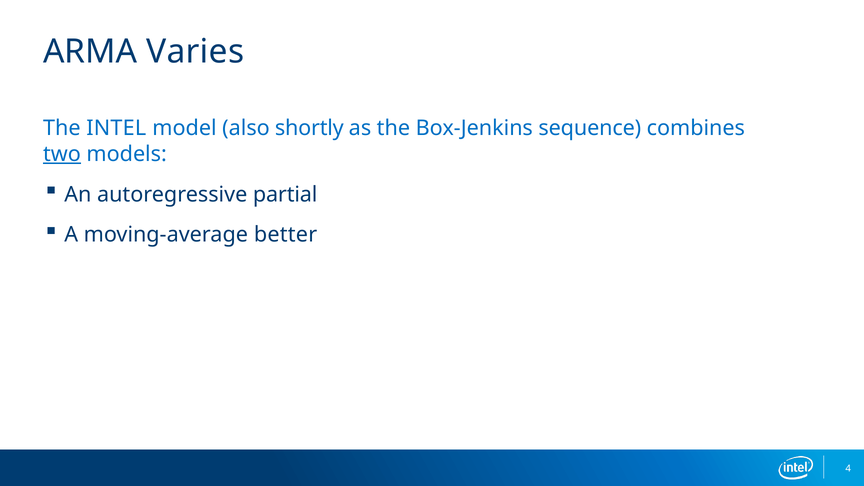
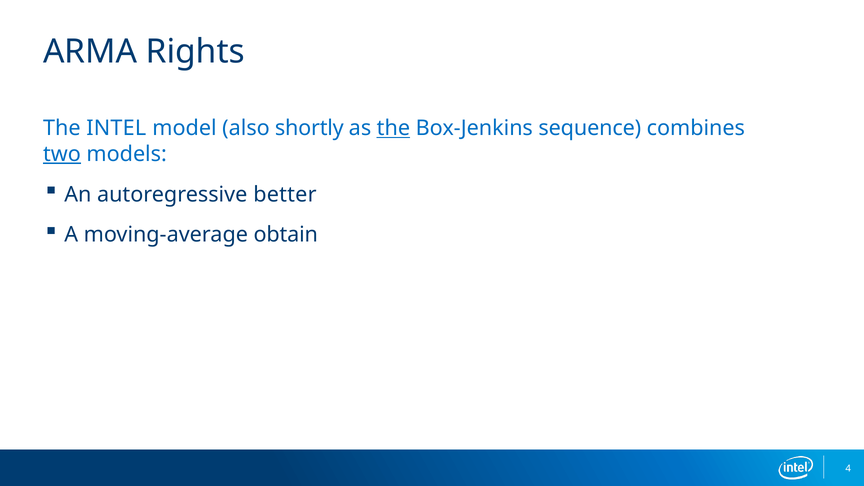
Varies: Varies -> Rights (195, 52)
the underline: none -> present (393, 128)
partial: partial -> better (285, 194)
better: better -> obtain (286, 235)
